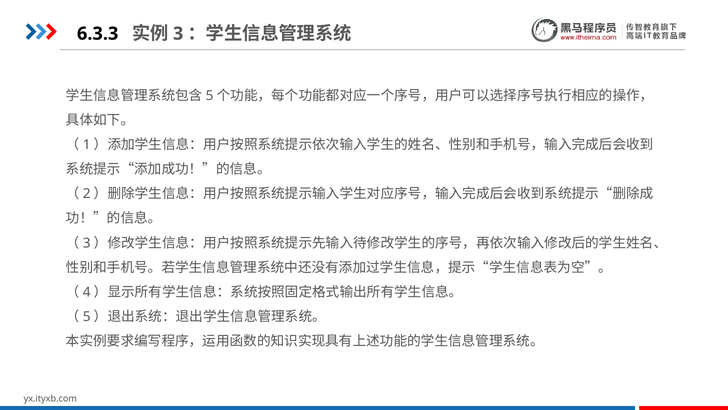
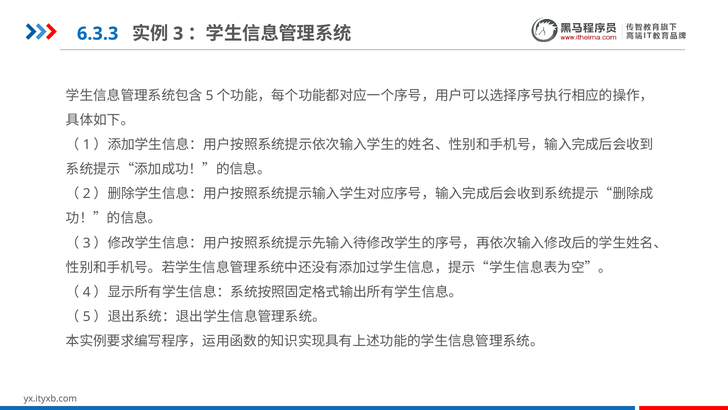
6.3.3 colour: black -> blue (98, 34)
